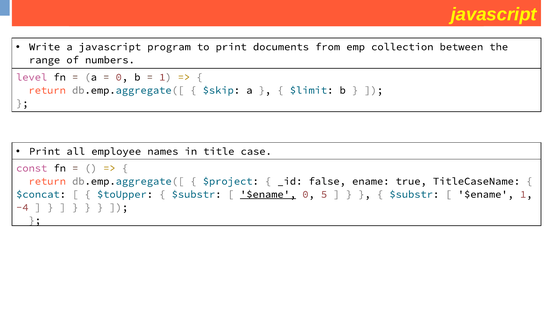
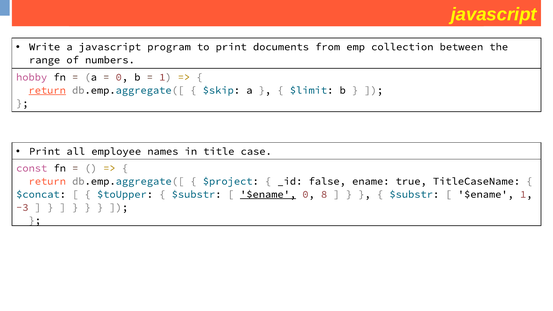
level: level -> hobby (32, 77)
return underline: none -> present (47, 90)
5: 5 -> 8 (324, 194)
-4: -4 -> -3 (22, 207)
